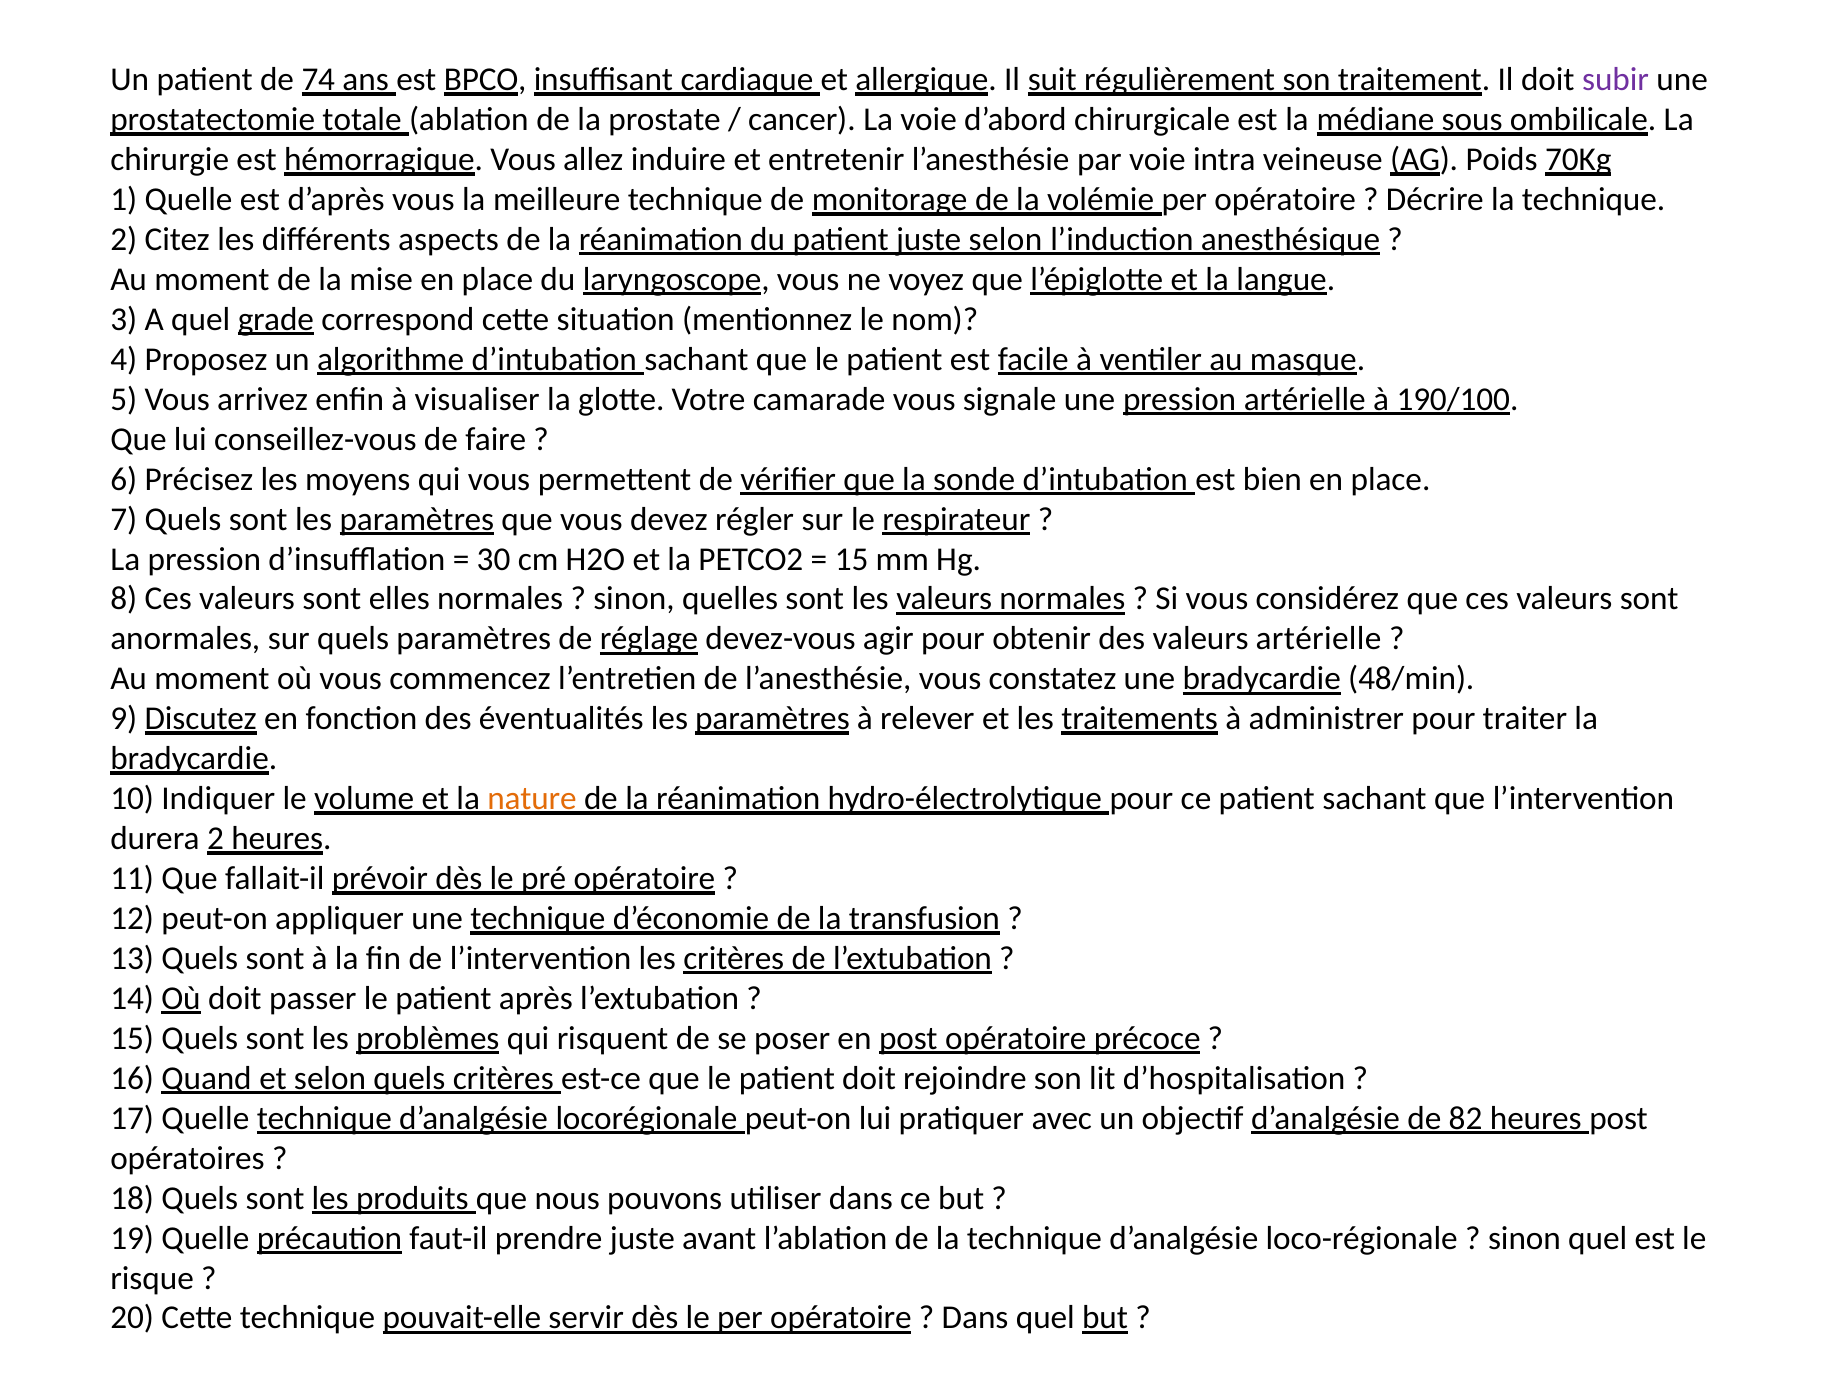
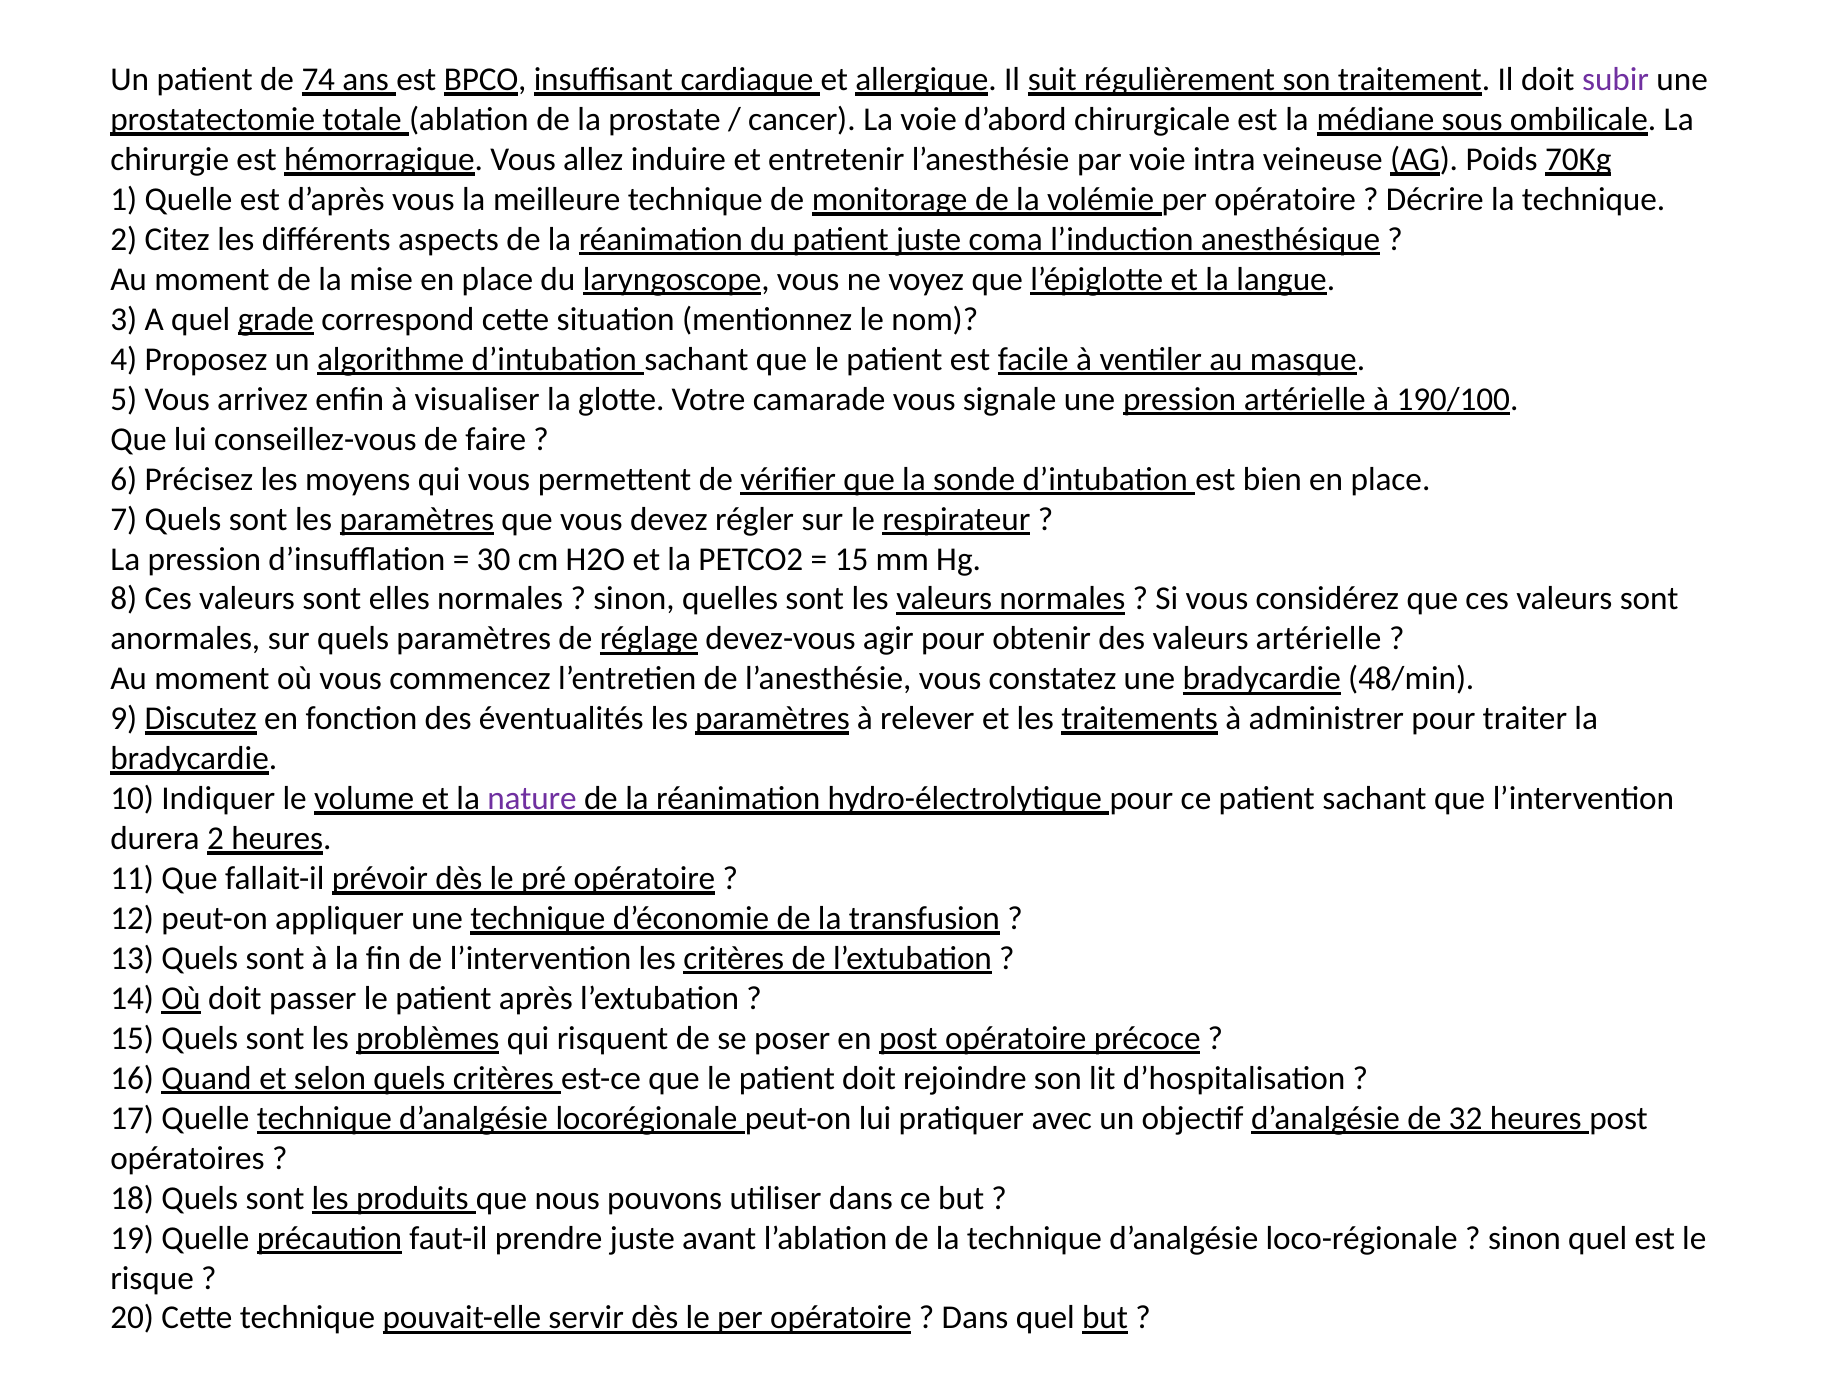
juste selon: selon -> coma (1006, 239)
nature colour: orange -> purple (532, 799)
82: 82 -> 32 (1466, 1118)
